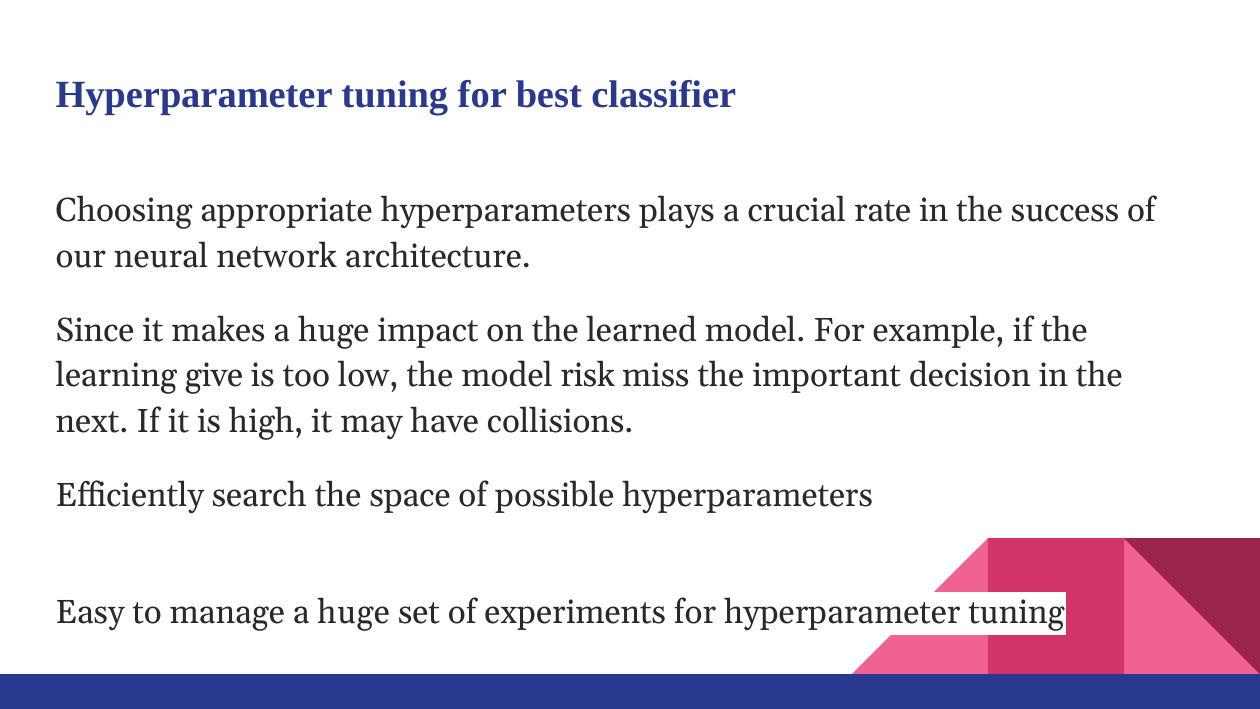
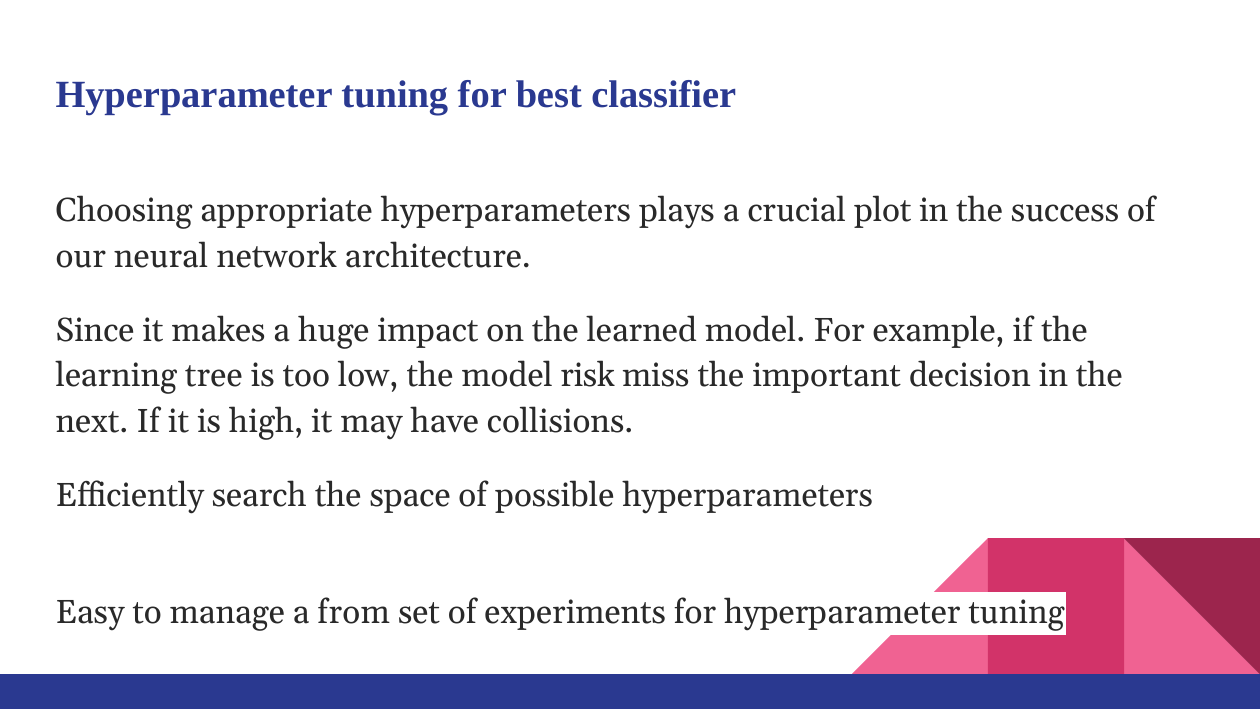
rate: rate -> plot (883, 210)
give: give -> tree (214, 376)
manage a huge: huge -> from (354, 612)
